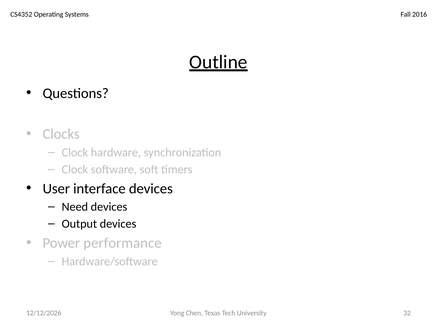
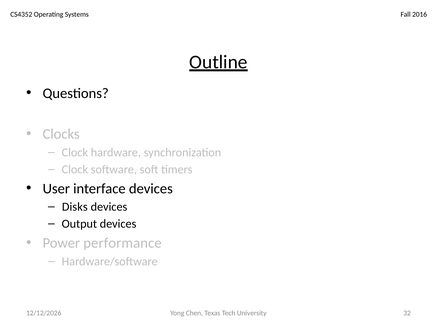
Need: Need -> Disks (75, 207)
